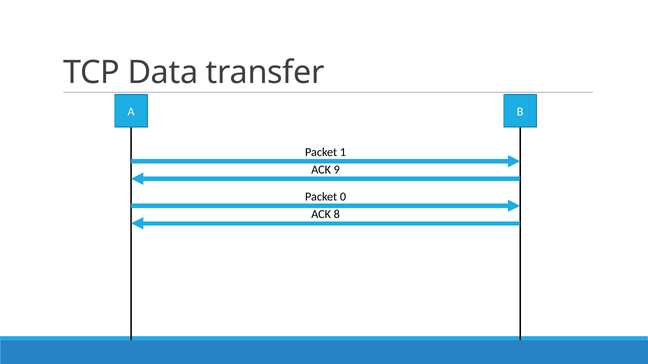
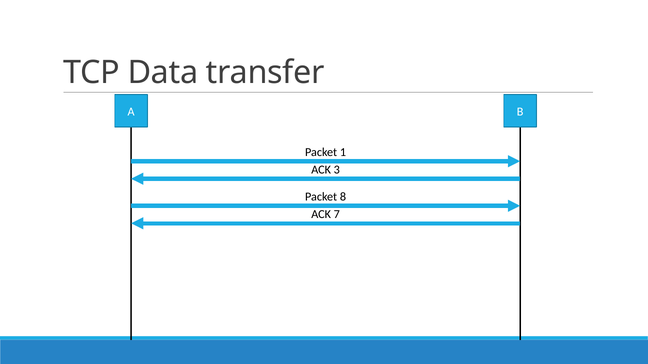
9: 9 -> 3 (337, 170)
0: 0 -> 8 (343, 197)
8: 8 -> 7 (337, 214)
